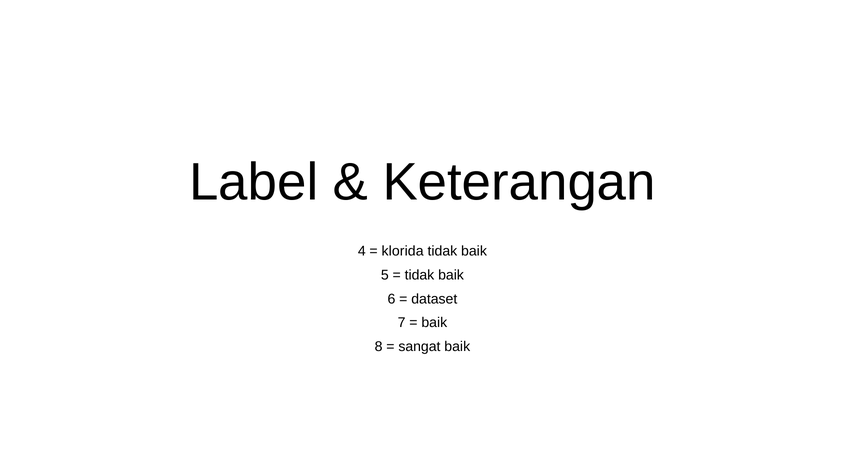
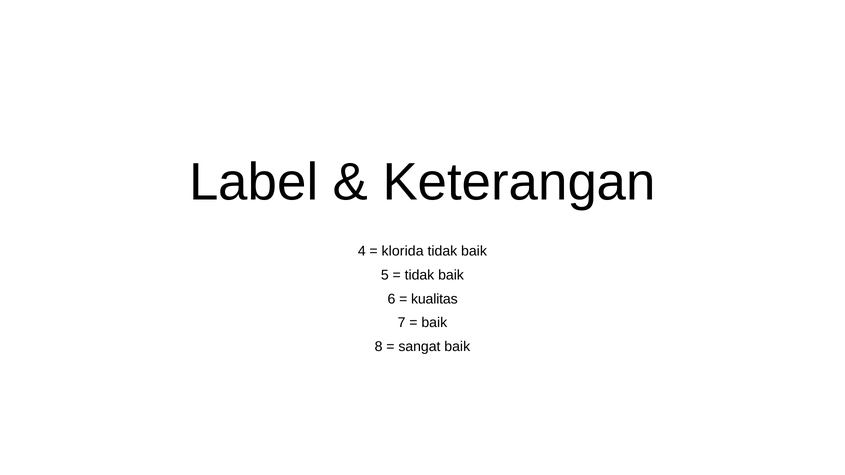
dataset: dataset -> kualitas (434, 299)
